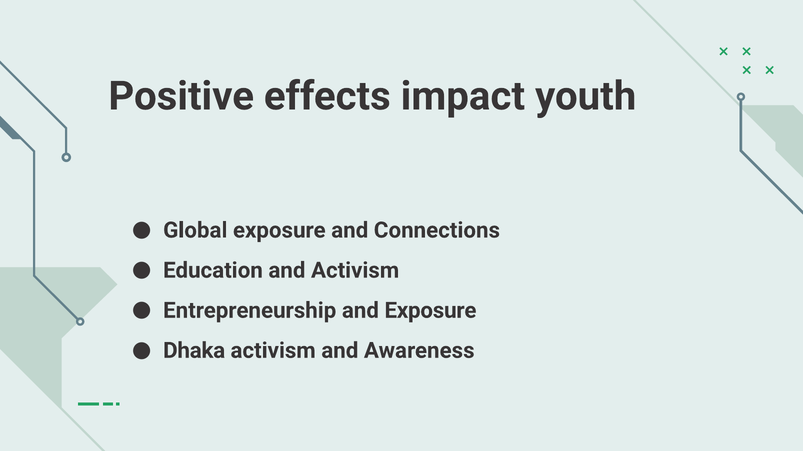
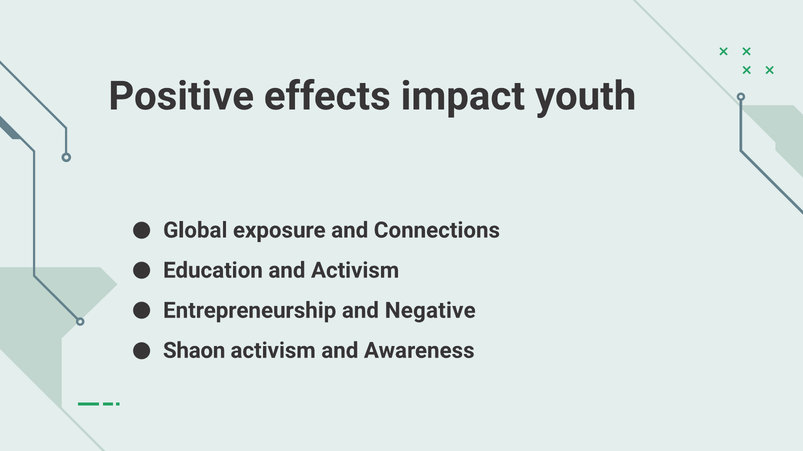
and Exposure: Exposure -> Negative (430, 311)
Dhaka: Dhaka -> Shaon (194, 351)
